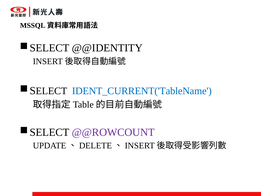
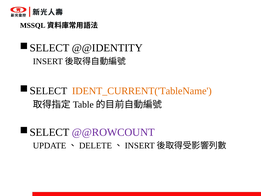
IDENT_CURRENT('TableName colour: blue -> orange (142, 91)
